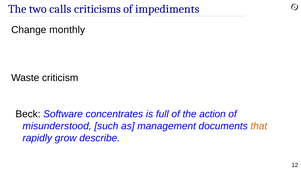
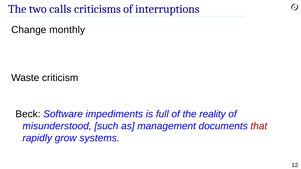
impediments: impediments -> interruptions (167, 9)
concentrates: concentrates -> impediments (114, 114)
action: action -> reality (213, 114)
that colour: orange -> red (259, 126)
describe: describe -> systems (100, 138)
